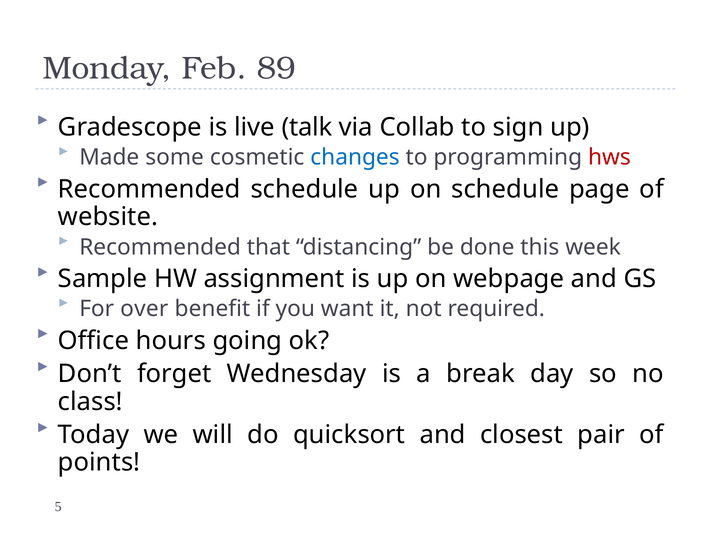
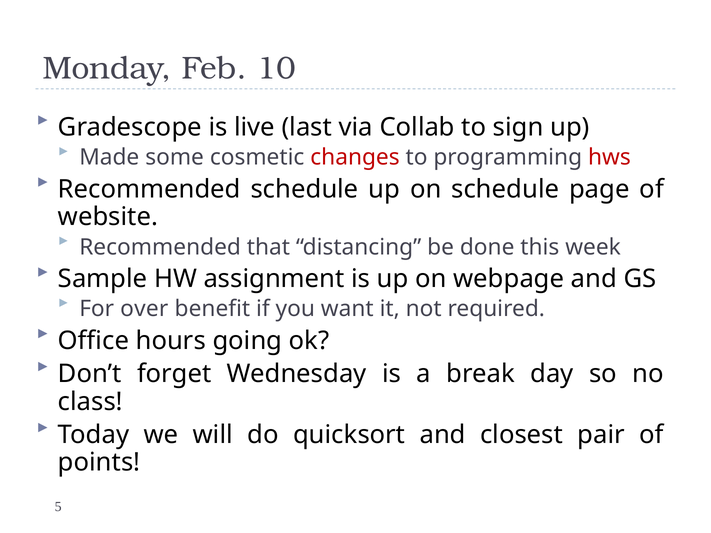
89: 89 -> 10 (276, 69)
talk: talk -> last (307, 127)
changes colour: blue -> red (355, 157)
